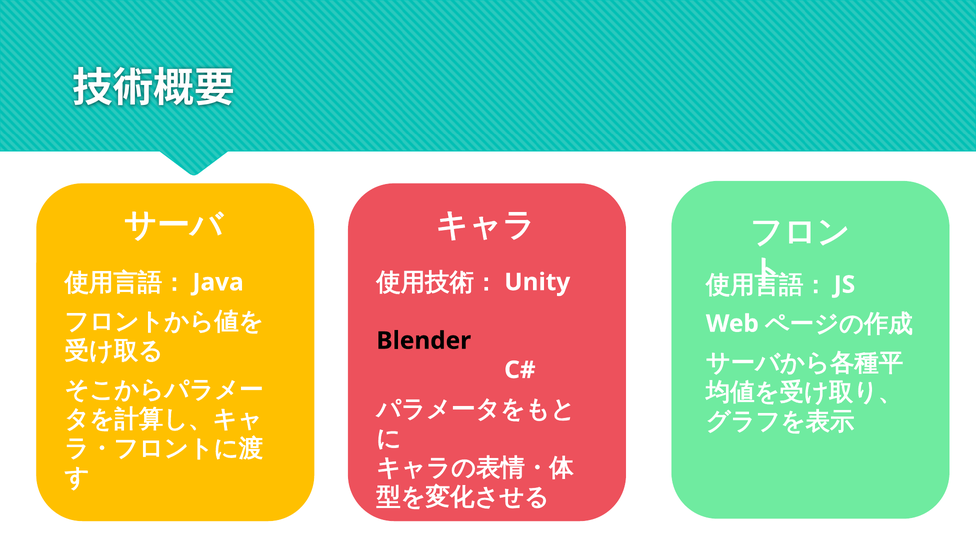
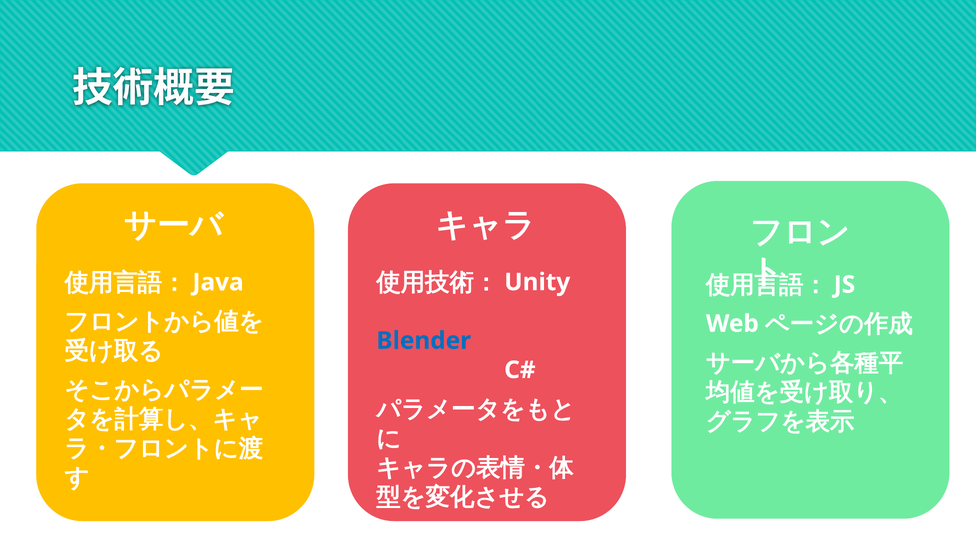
Blender colour: black -> blue (424, 341)
